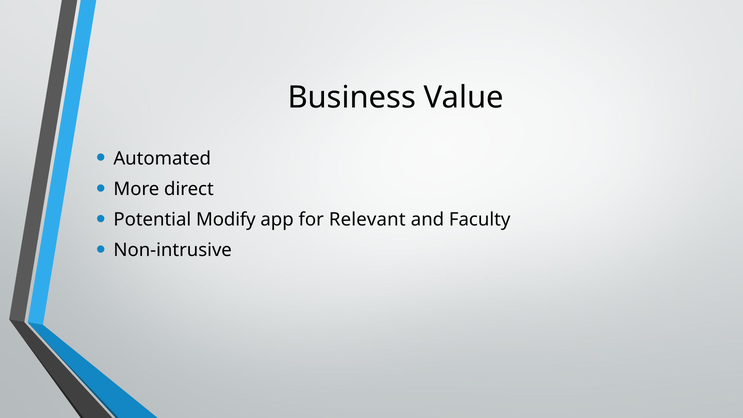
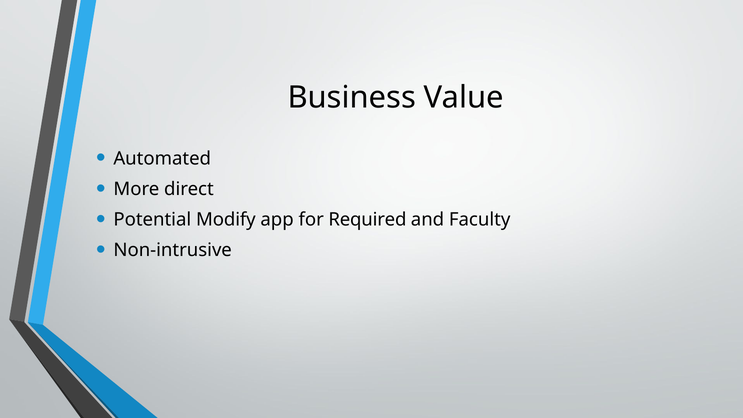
Relevant: Relevant -> Required (367, 220)
